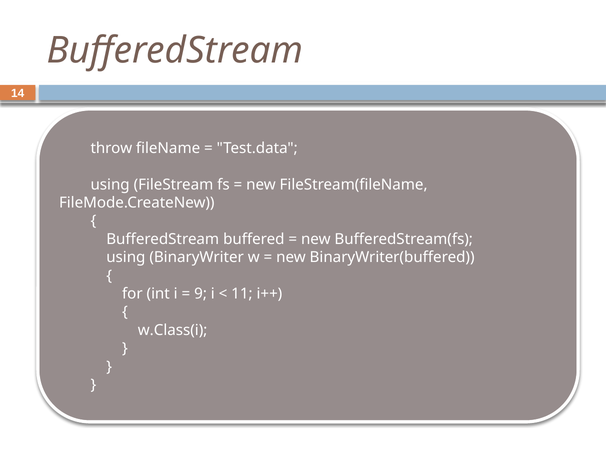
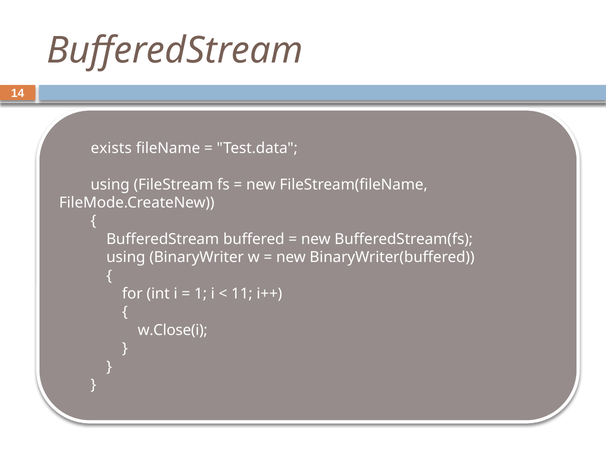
throw: throw -> exists (111, 148)
9: 9 -> 1 (201, 293)
w.Class(i: w.Class(i -> w.Close(i (173, 330)
